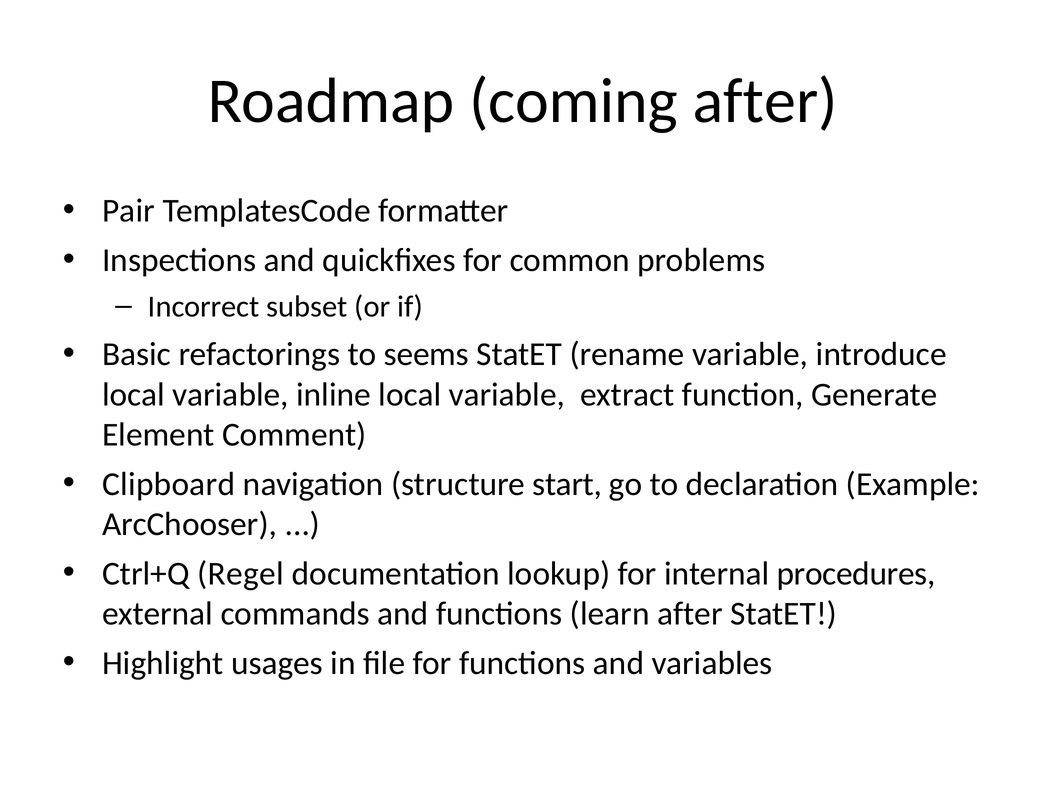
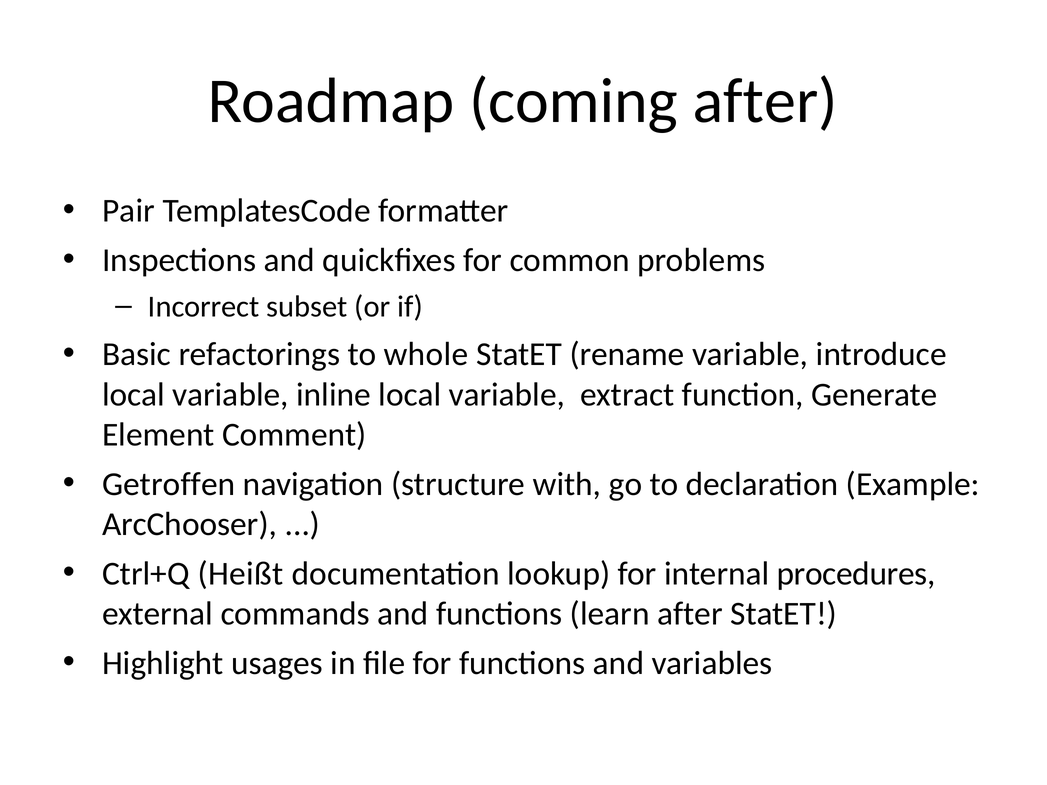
seems: seems -> whole (426, 355)
Clipboard: Clipboard -> Getroffen (169, 484)
start: start -> with (567, 484)
Regel: Regel -> Heißt (240, 574)
